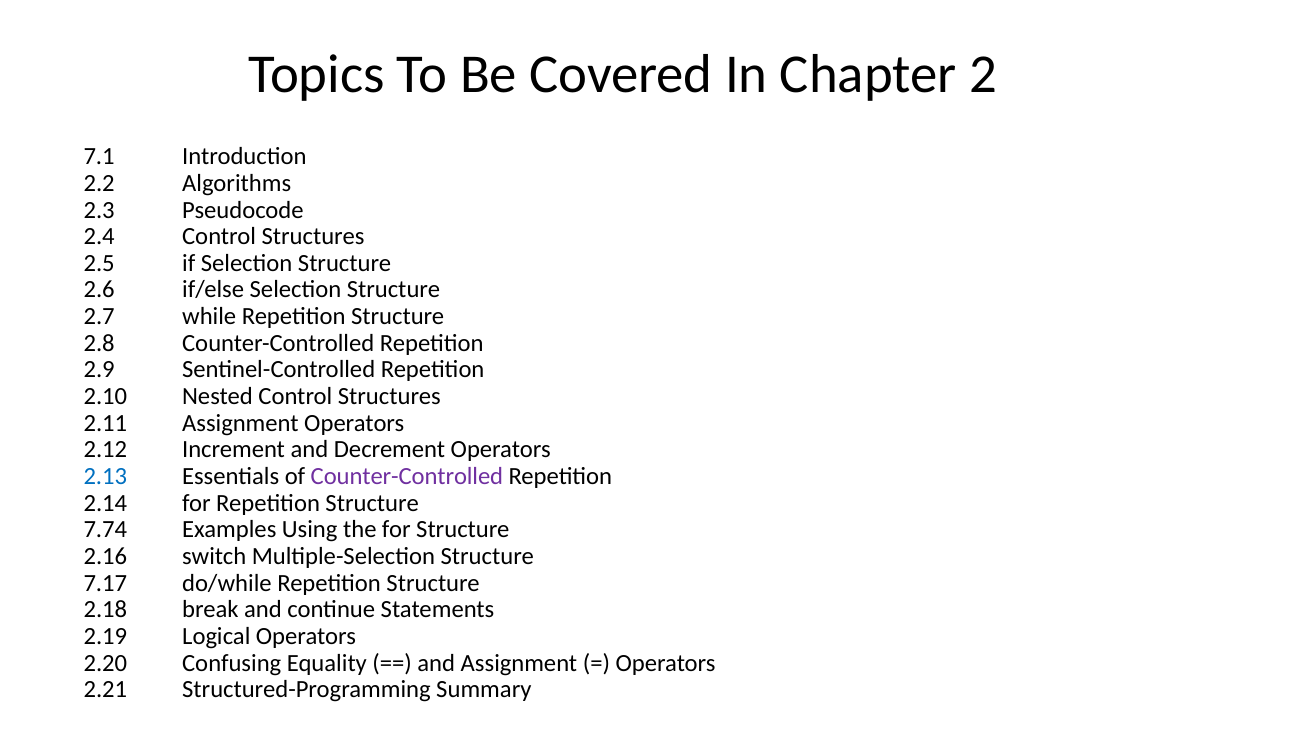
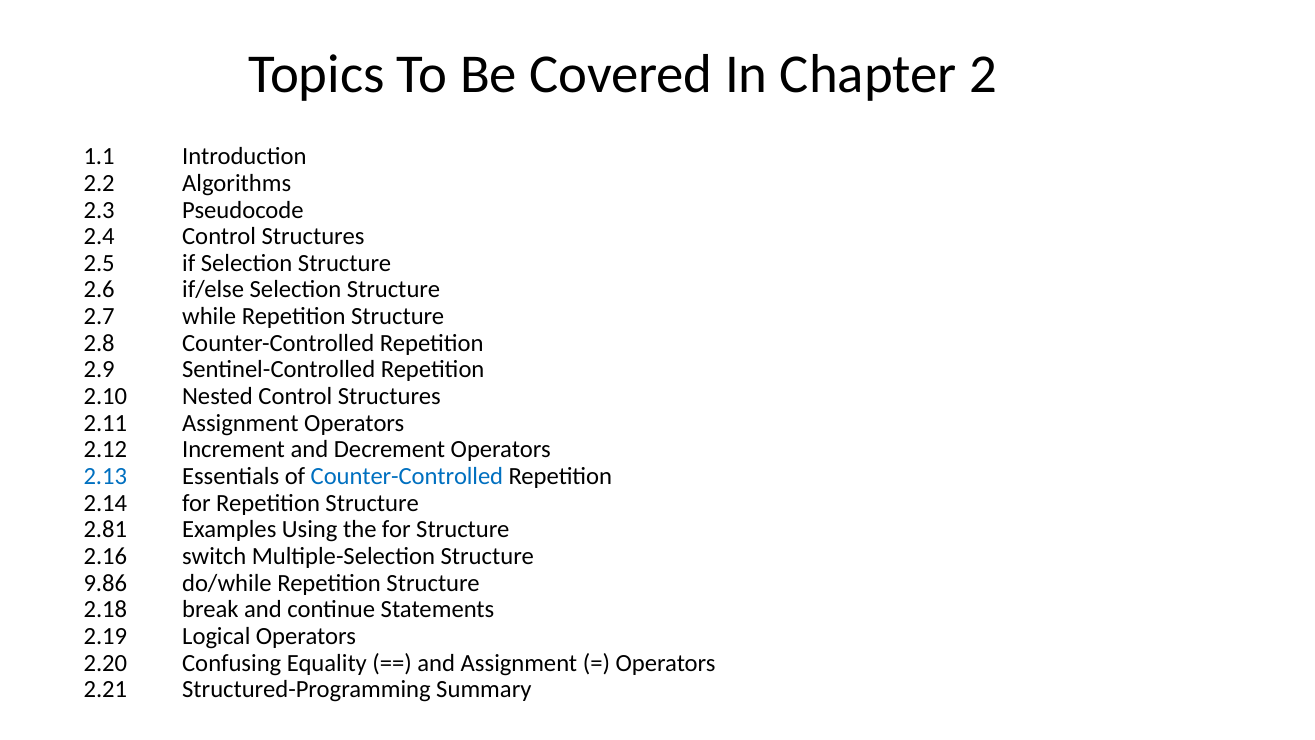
7.1: 7.1 -> 1.1 (99, 157)
Counter-Controlled colour: purple -> blue (407, 476)
7.74: 7.74 -> 2.81 (105, 529)
7.17: 7.17 -> 9.86 (105, 583)
